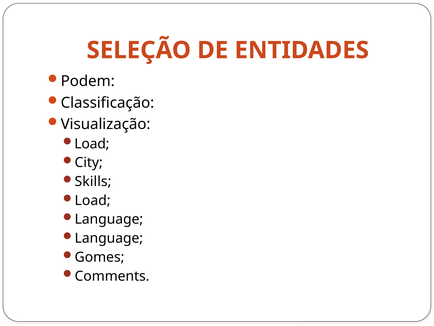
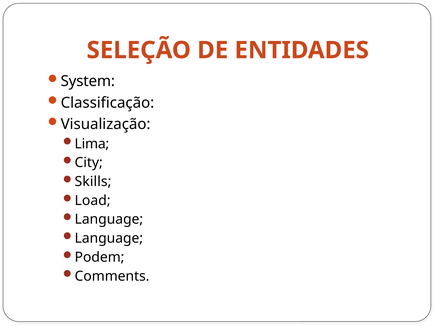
Podem: Podem -> System (88, 81)
Load: Load -> Lima (92, 144)
Gomes: Gomes -> Podem (100, 257)
